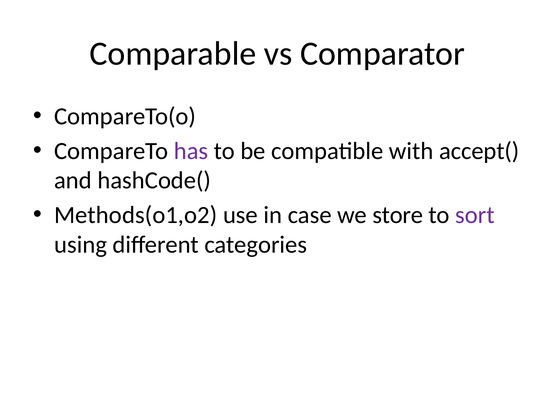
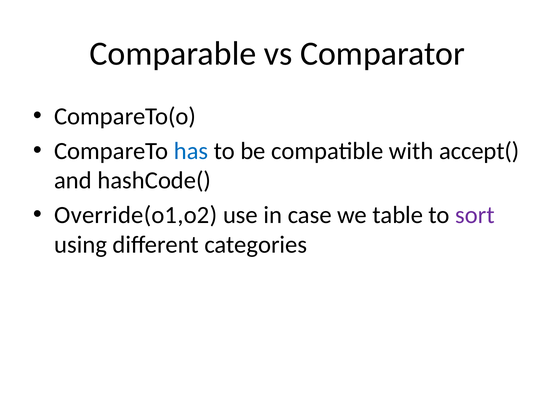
has colour: purple -> blue (191, 151)
Methods(o1,o2: Methods(o1,o2 -> Override(o1,o2 (136, 215)
store: store -> table (398, 215)
